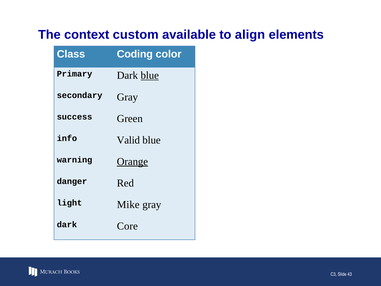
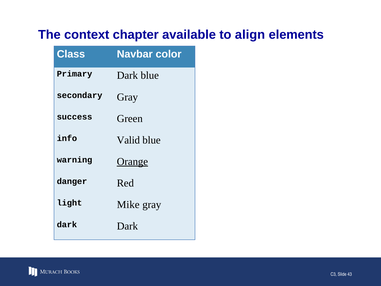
custom: custom -> chapter (136, 35)
Coding: Coding -> Navbar (135, 54)
blue underline: present -> none (150, 75)
dark Core: Core -> Dark (127, 226)
